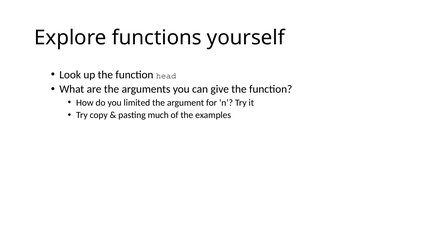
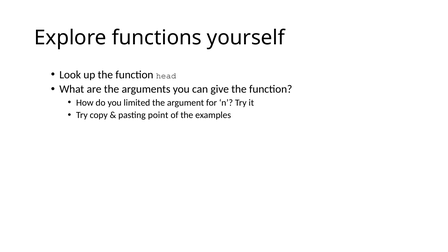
much: much -> point (158, 115)
